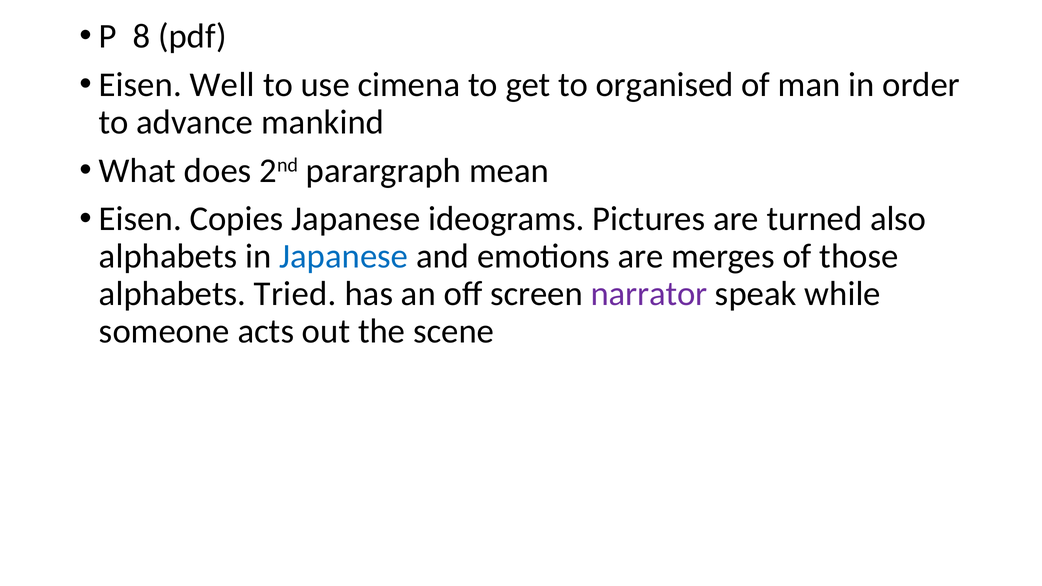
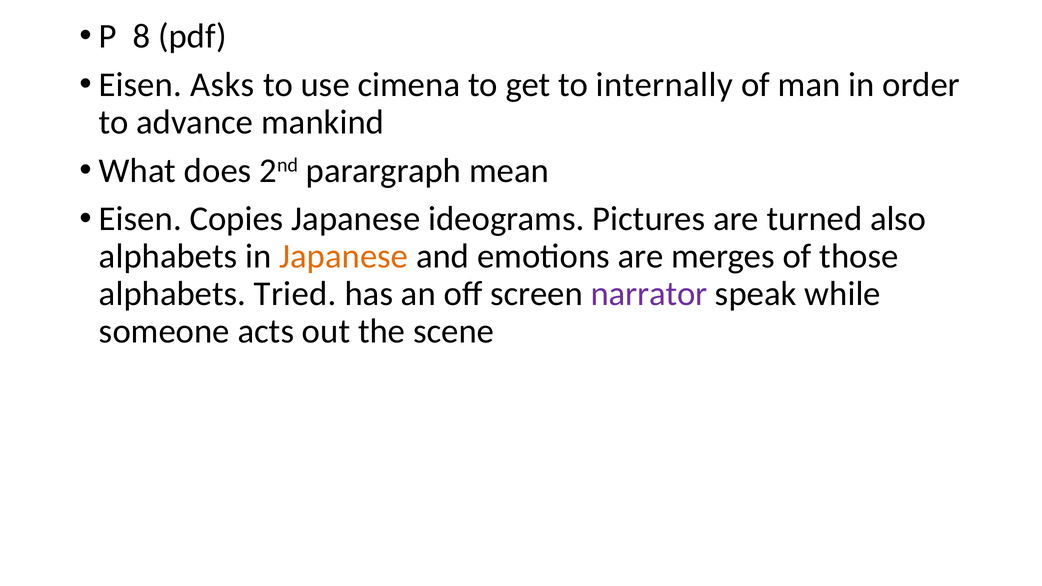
Well: Well -> Asks (222, 85)
organised: organised -> internally (664, 85)
Japanese colour: blue -> orange (344, 257)
